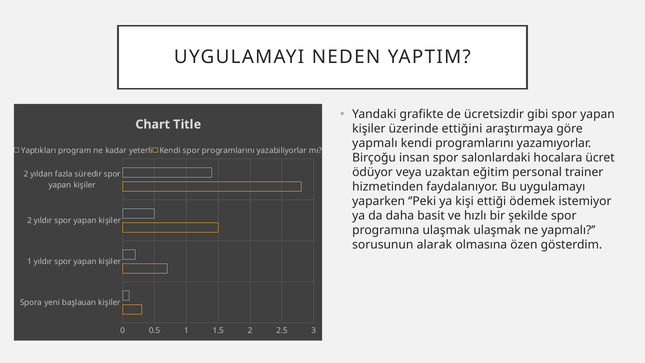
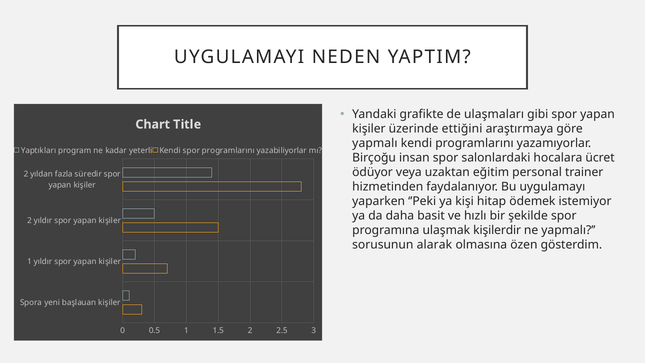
ücretsizdir: ücretsizdir -> ulaşmaları (494, 114)
ettiği: ettiği -> hitap (492, 201)
ulaşmak ulaşmak: ulaşmak -> kişilerdir (497, 230)
